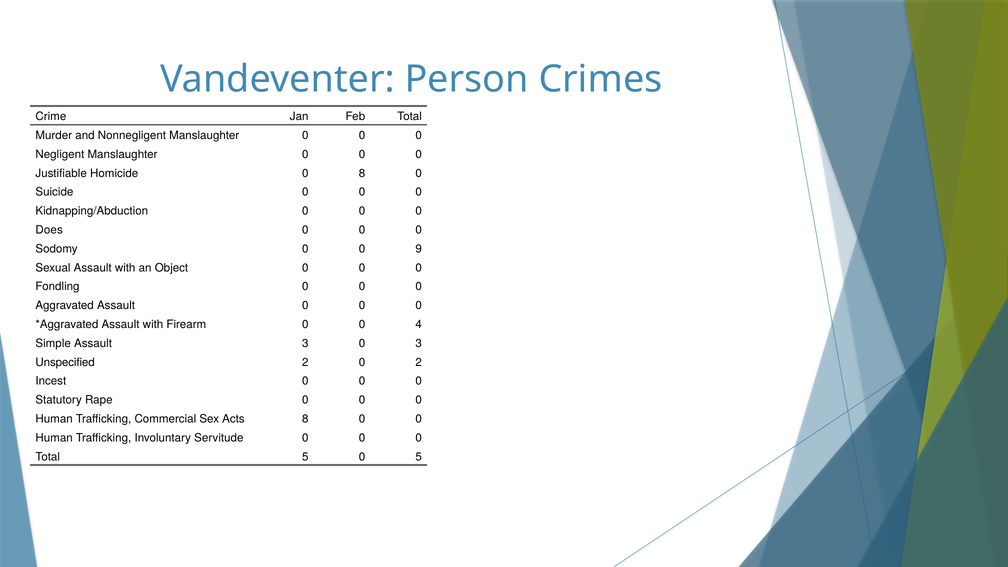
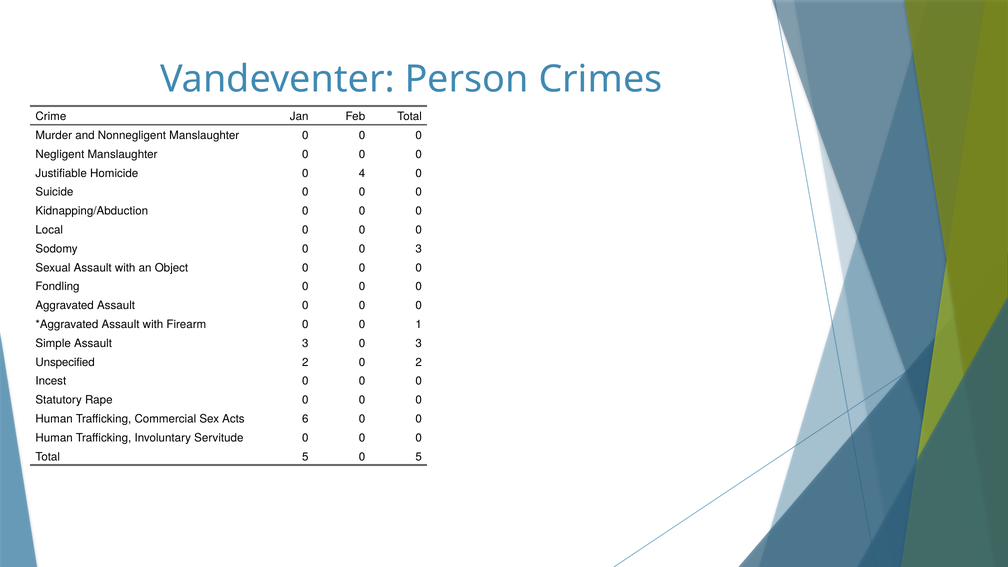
0 8: 8 -> 4 (362, 173)
Does: Does -> Local (49, 230)
0 0 9: 9 -> 3 (419, 249)
4: 4 -> 1 (419, 324)
Acts 8: 8 -> 6 (305, 419)
